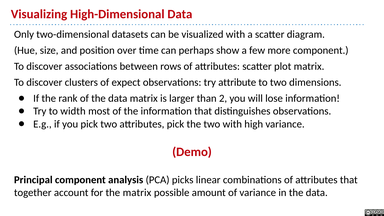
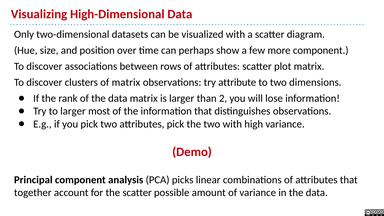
of expect: expect -> matrix (126, 82)
to width: width -> larger (73, 111)
the matrix: matrix -> scatter (137, 193)
